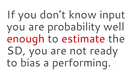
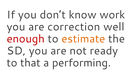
input: input -> work (112, 15)
probability: probability -> correction (74, 27)
estimate colour: red -> orange (83, 39)
bias: bias -> that (30, 63)
